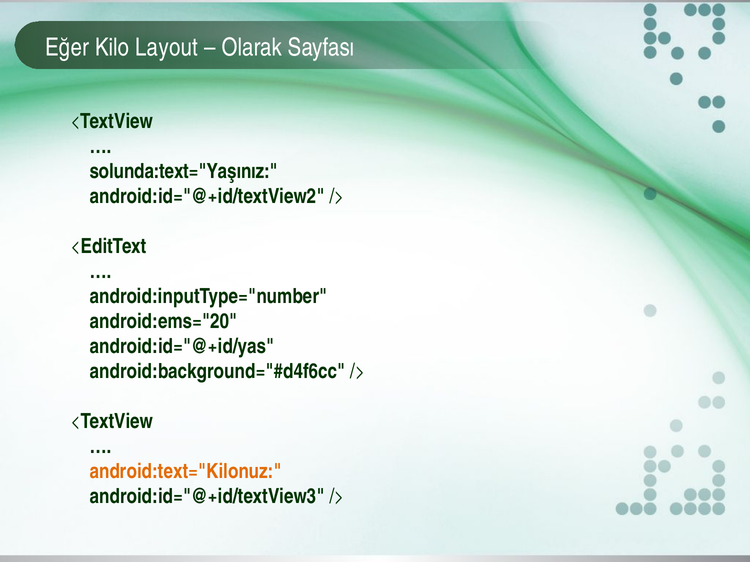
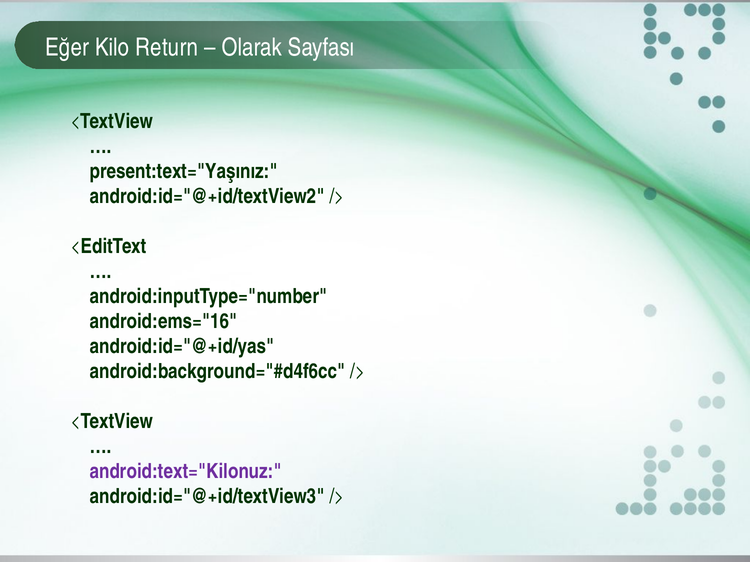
Layout: Layout -> Return (167, 48)
solunda:text="Yaşınız: solunda:text="Yaşınız -> present:text="Yaşınız (184, 172)
android:ems="20: android:ems="20 -> android:ems="16 (164, 322)
android:text="Kilonuz colour: orange -> purple (186, 472)
